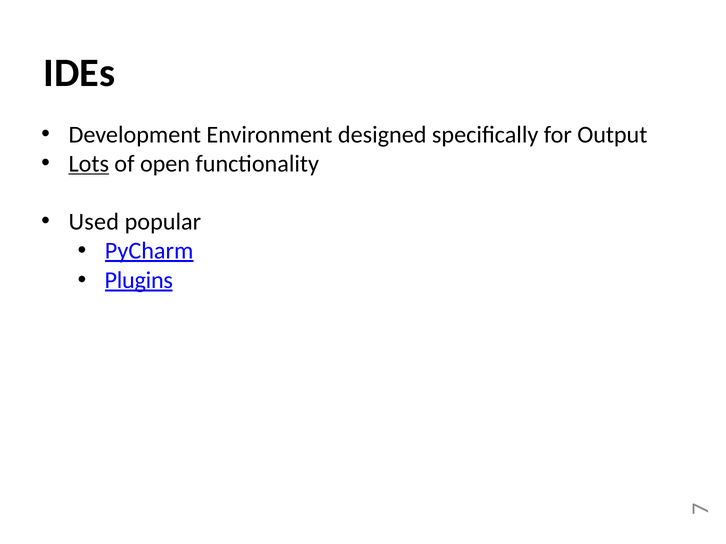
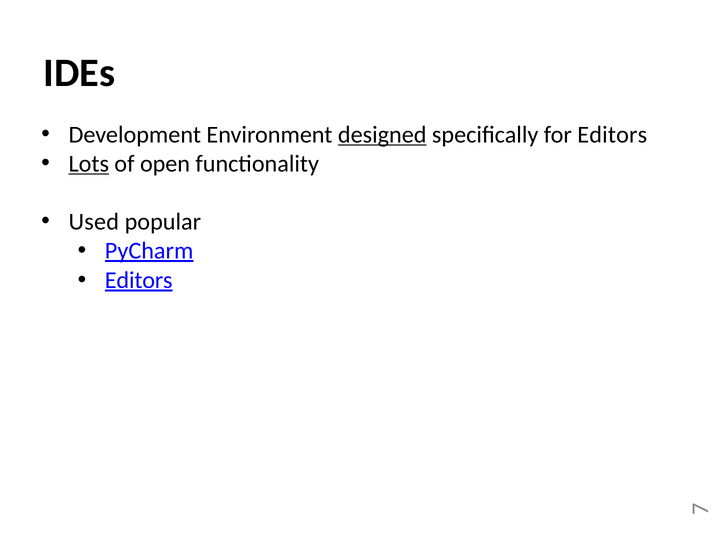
designed underline: none -> present (382, 135)
for Output: Output -> Editors (612, 135)
Plugins: Plugins -> Editors (139, 280)
